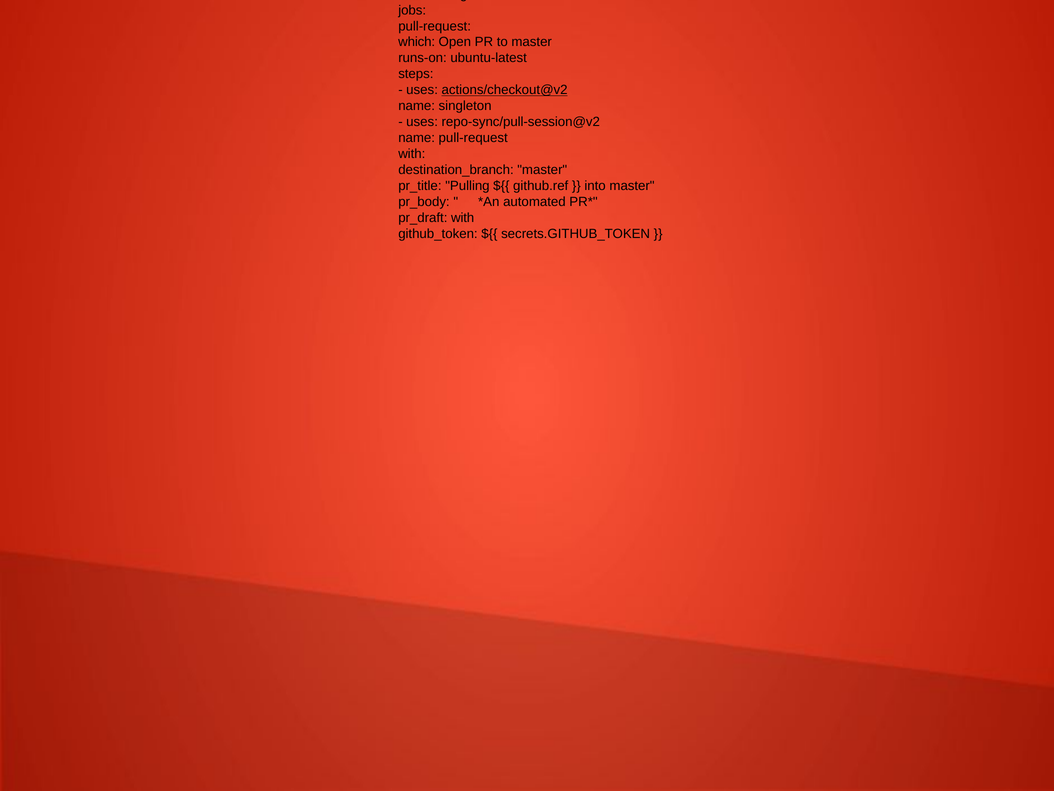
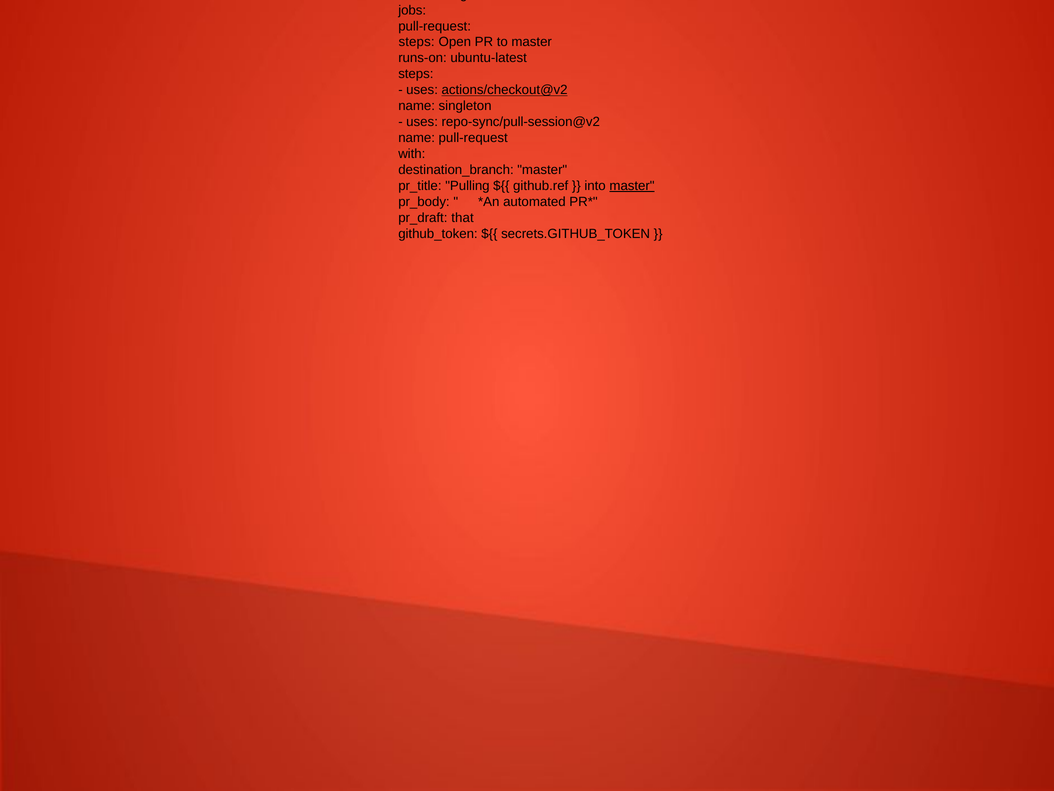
which: which -> steps (417, 42)
master underline: none -> present (632, 186)
pr_draft with: with -> that (463, 218)
